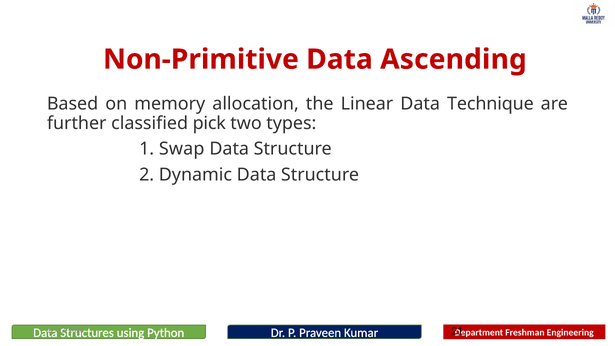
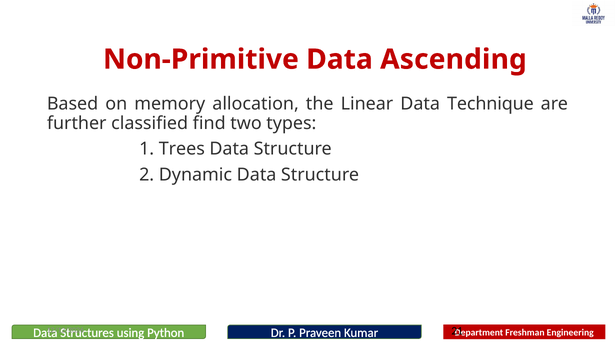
pick: pick -> find (209, 123)
Swap: Swap -> Trees (182, 149)
